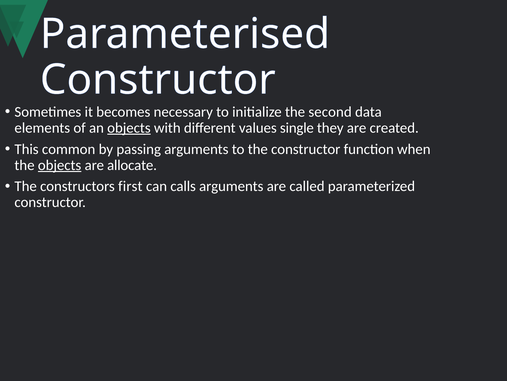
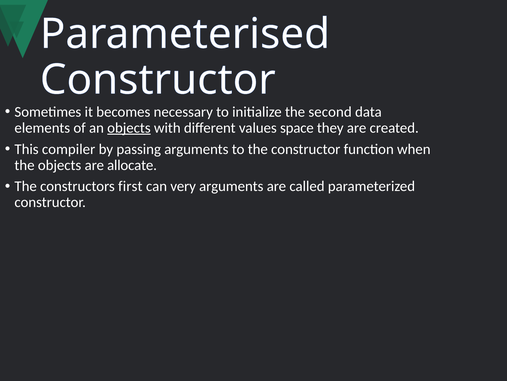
single: single -> space (297, 128)
common: common -> compiler (69, 149)
objects underline: present -> none (60, 165)
calls: calls -> very (183, 186)
